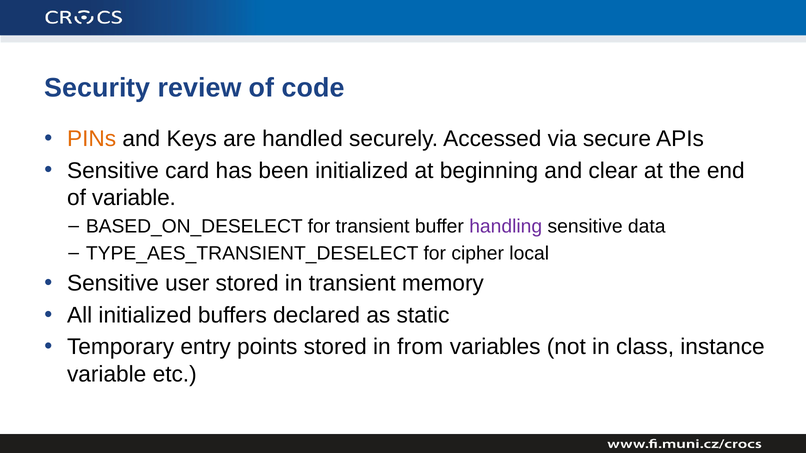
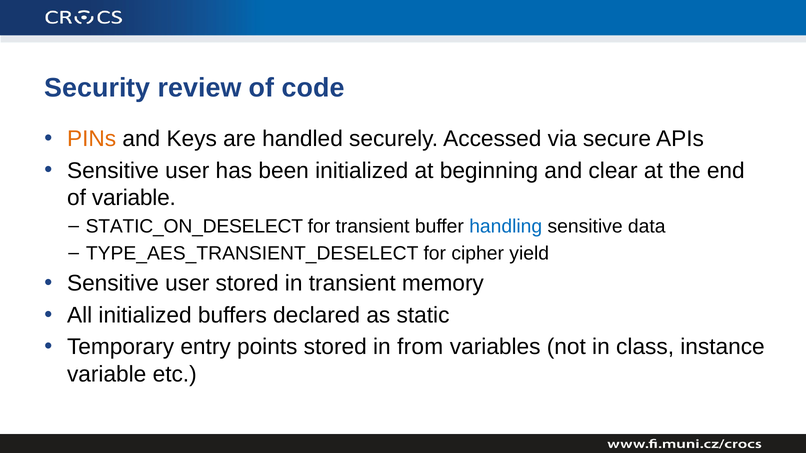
card: card -> user (187, 171)
BASED_ON_DESELECT: BASED_ON_DESELECT -> STATIC_ON_DESELECT (194, 227)
handling colour: purple -> blue (506, 227)
local: local -> yield (529, 254)
